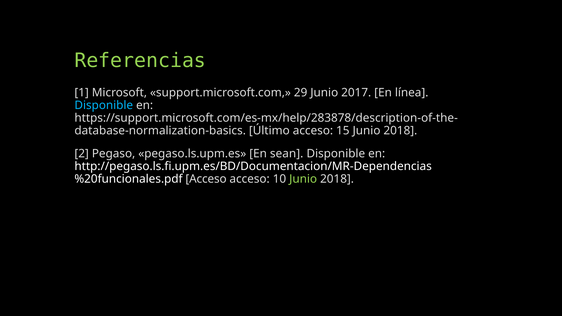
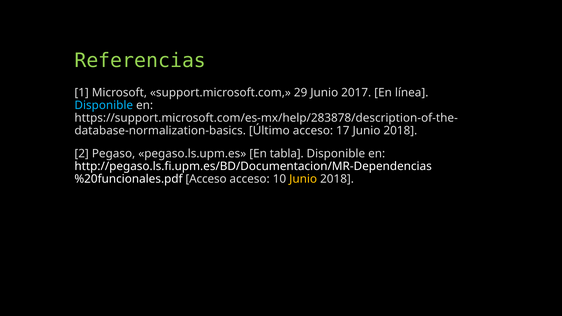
15: 15 -> 17 (343, 131)
sean: sean -> tabla (287, 154)
Junio colour: light green -> yellow (303, 179)
